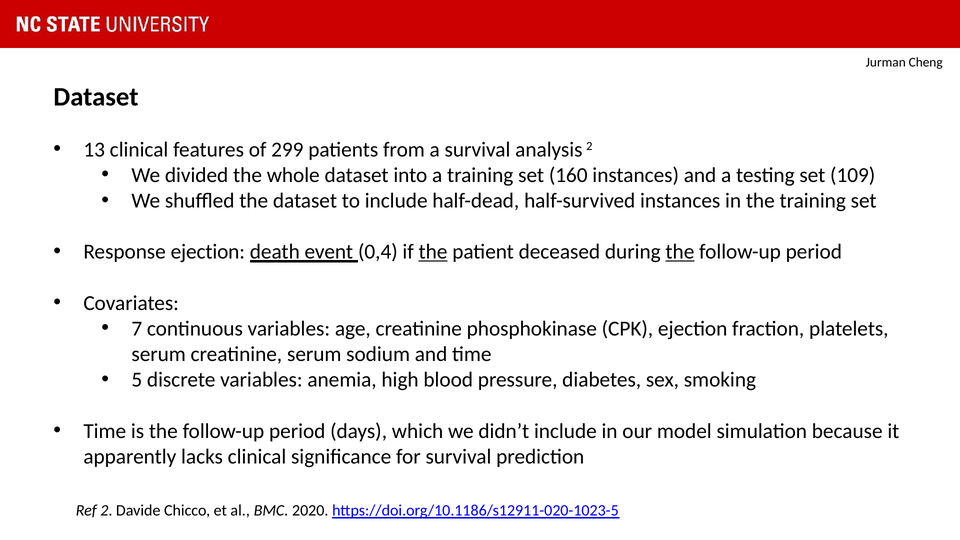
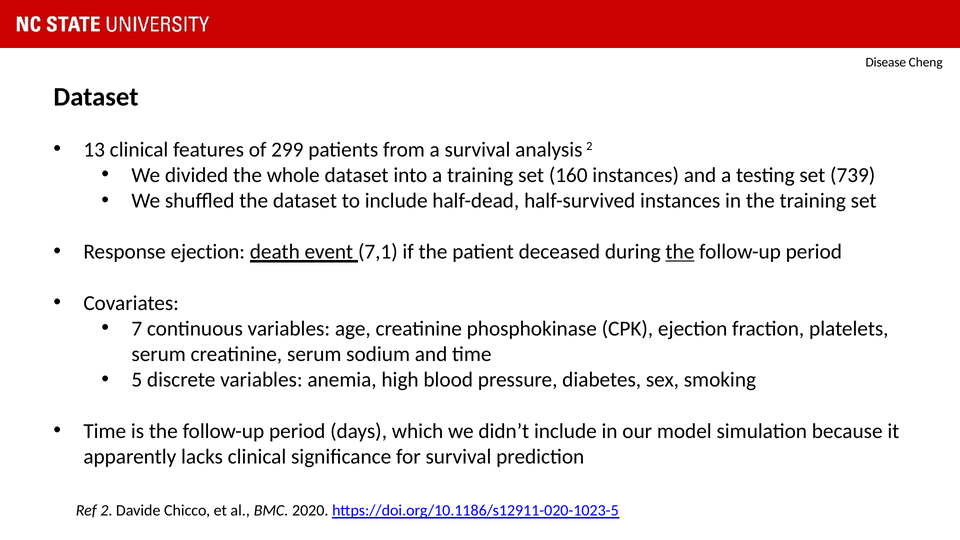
Jurman: Jurman -> Disease (886, 62)
109: 109 -> 739 (853, 175)
0,4: 0,4 -> 7,1 (378, 252)
the underline: present -> none (433, 252)
